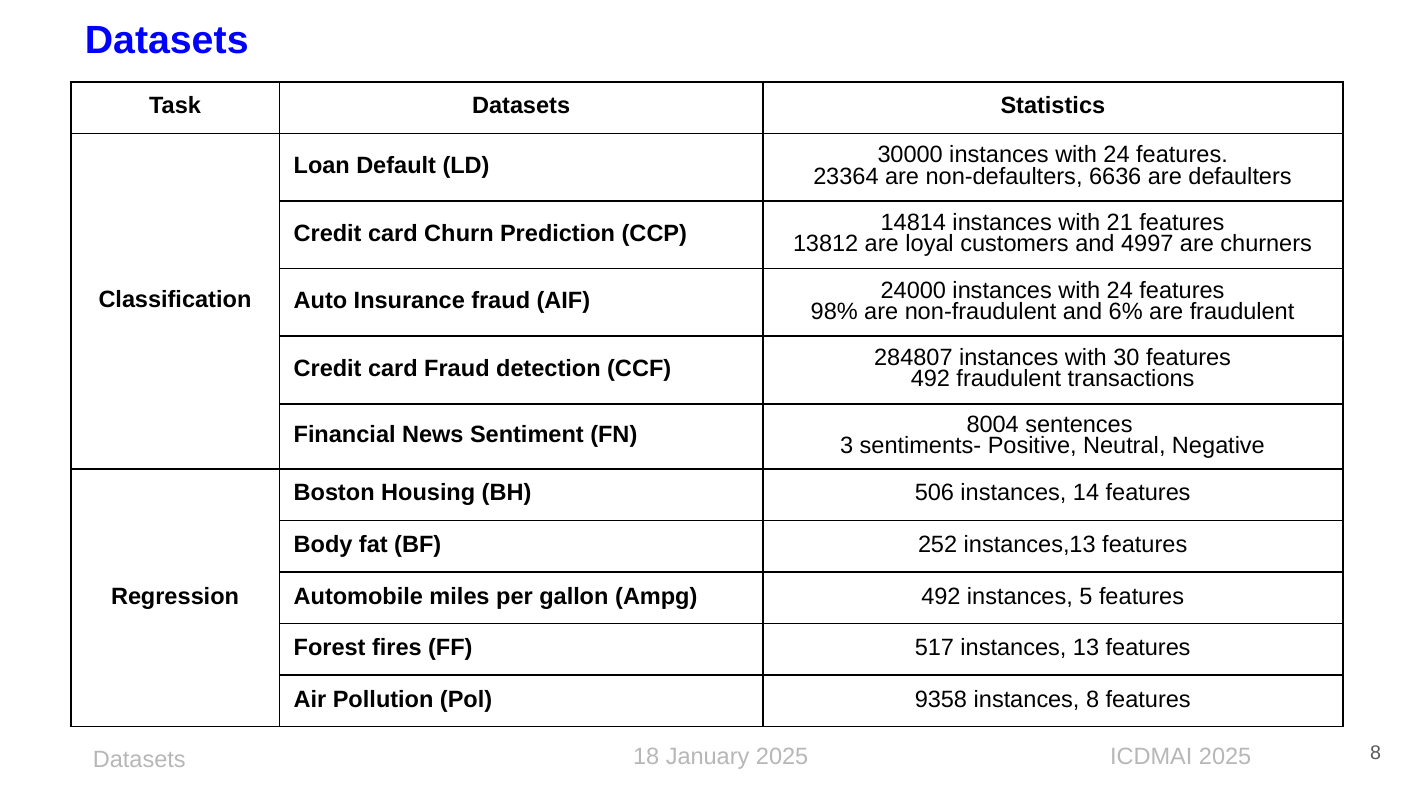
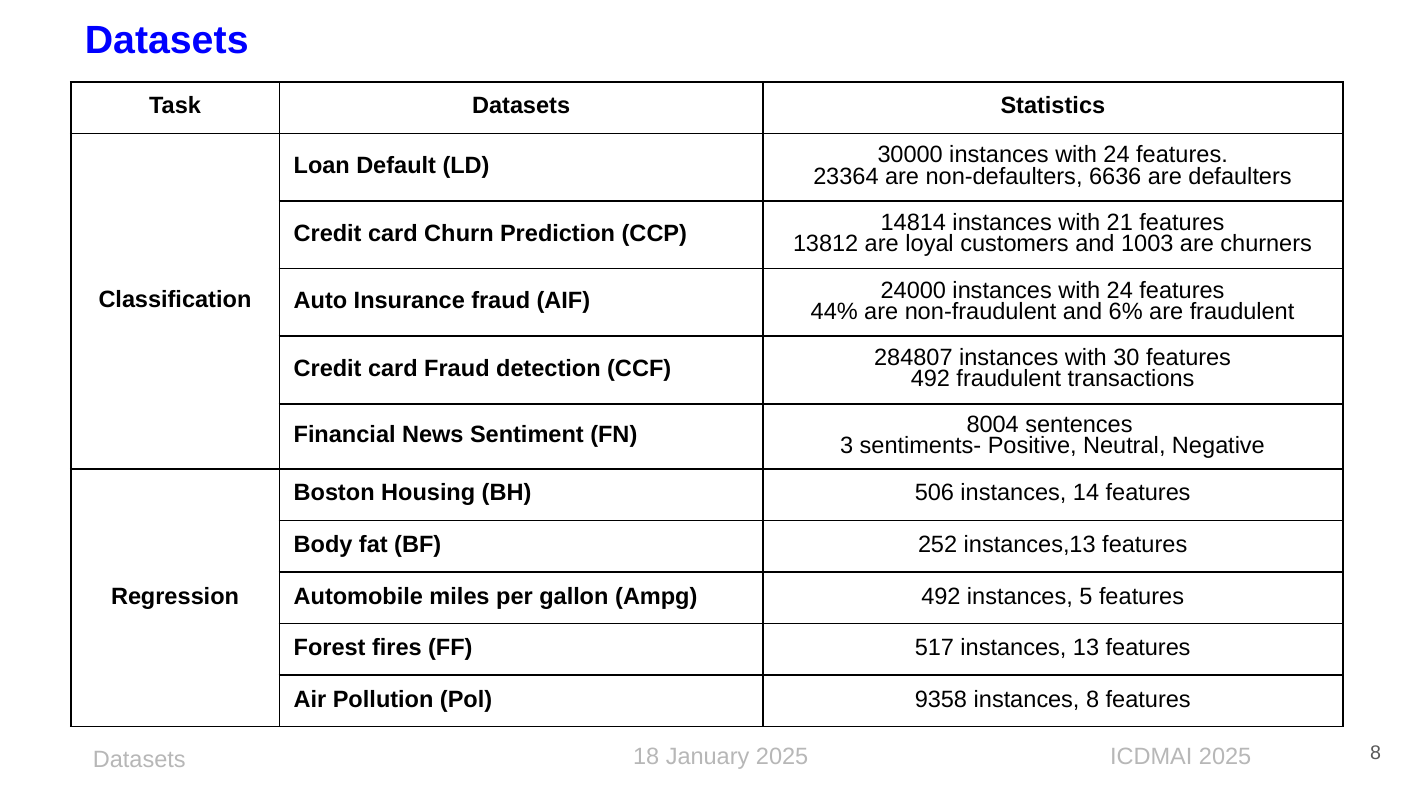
4997: 4997 -> 1003 (1147, 244)
98%: 98% -> 44% (834, 311)
